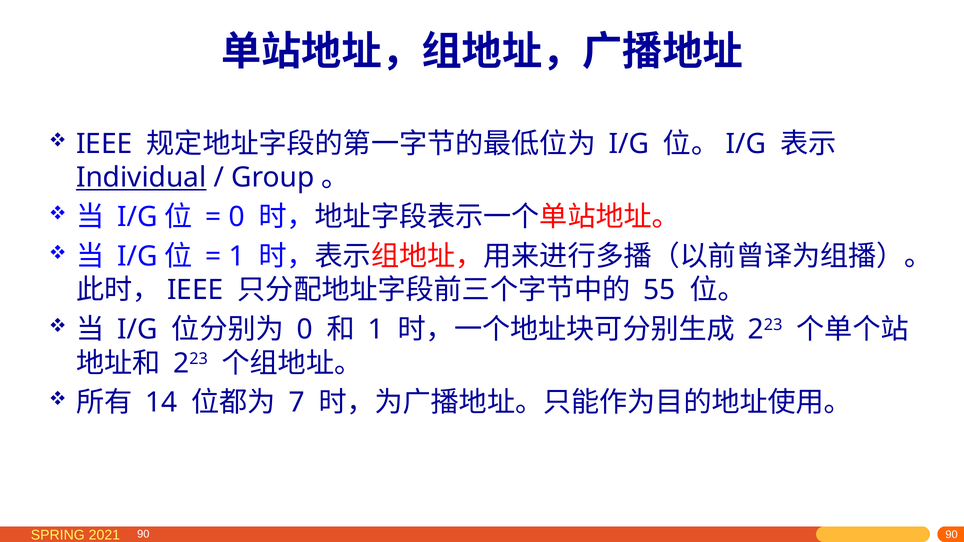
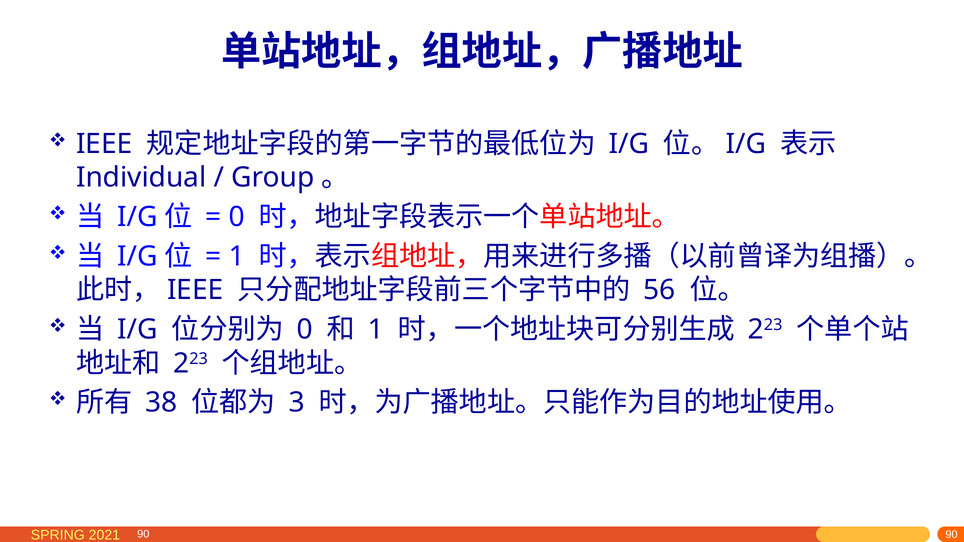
Individual underline: present -> none (141, 178)
55: 55 -> 56 (660, 290)
14: 14 -> 38 (161, 403)
7: 7 -> 3 (297, 403)
